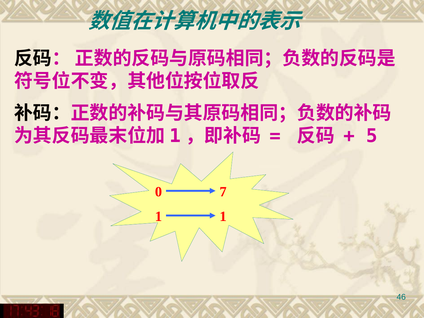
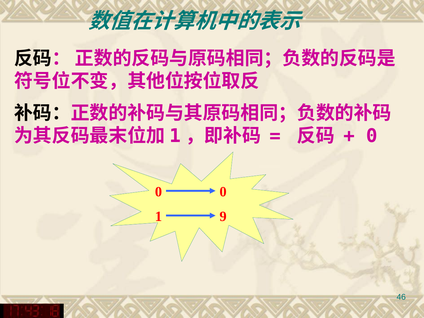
5: 5 -> 0 (372, 136)
7: 7 -> 0 (223, 192)
1 1: 1 -> 9 (223, 217)
